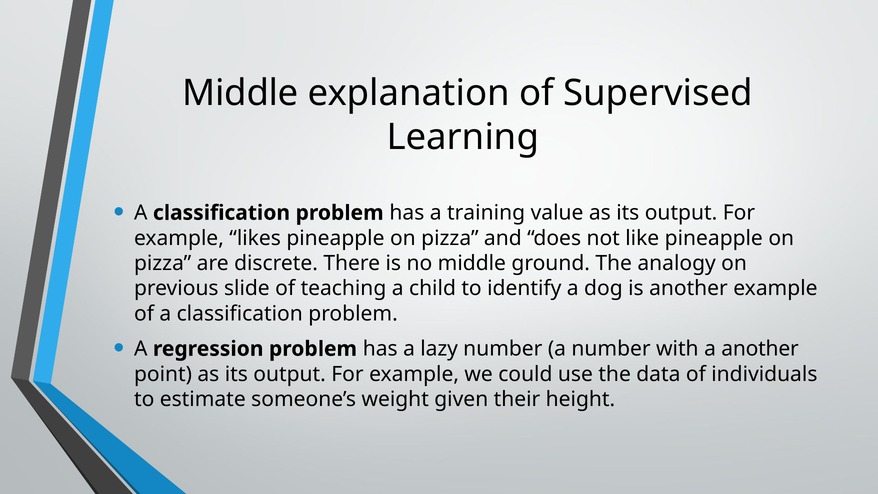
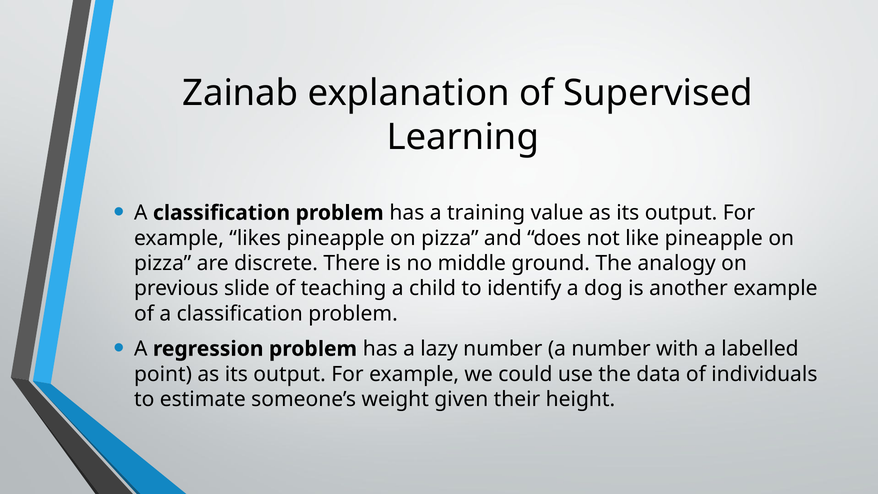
Middle: Middle -> Zainab (240, 93)
a another: another -> labelled (760, 349)
